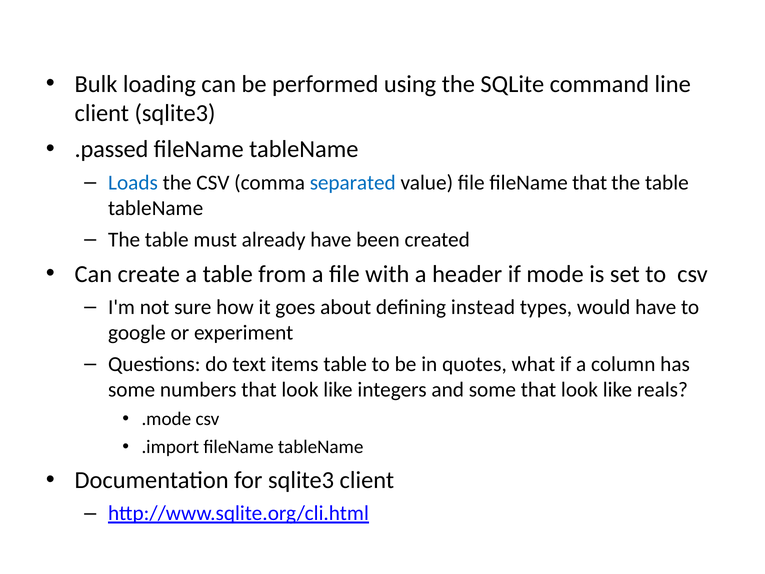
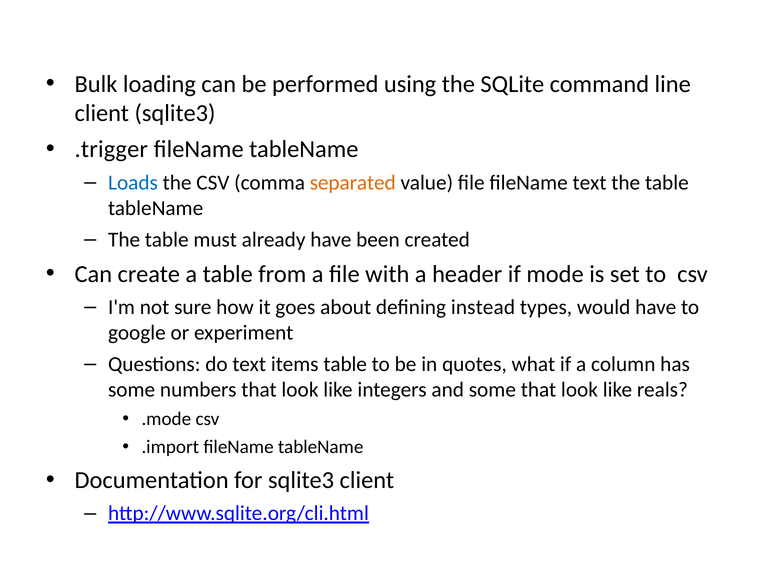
.passed: .passed -> .trigger (111, 149)
separated colour: blue -> orange (353, 183)
fileName that: that -> text (590, 183)
